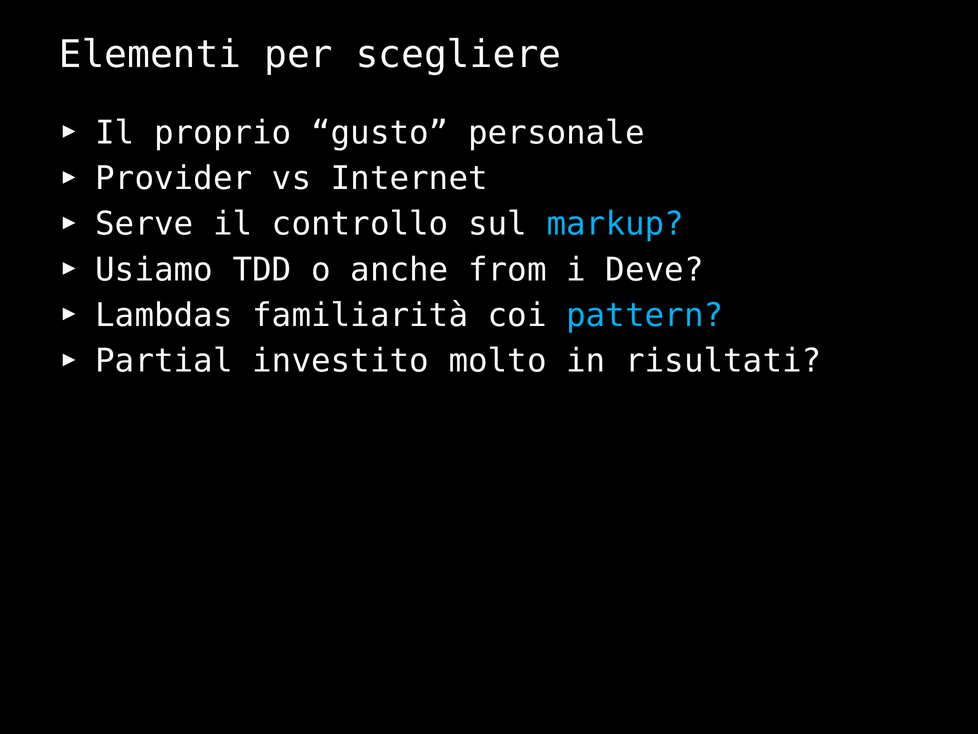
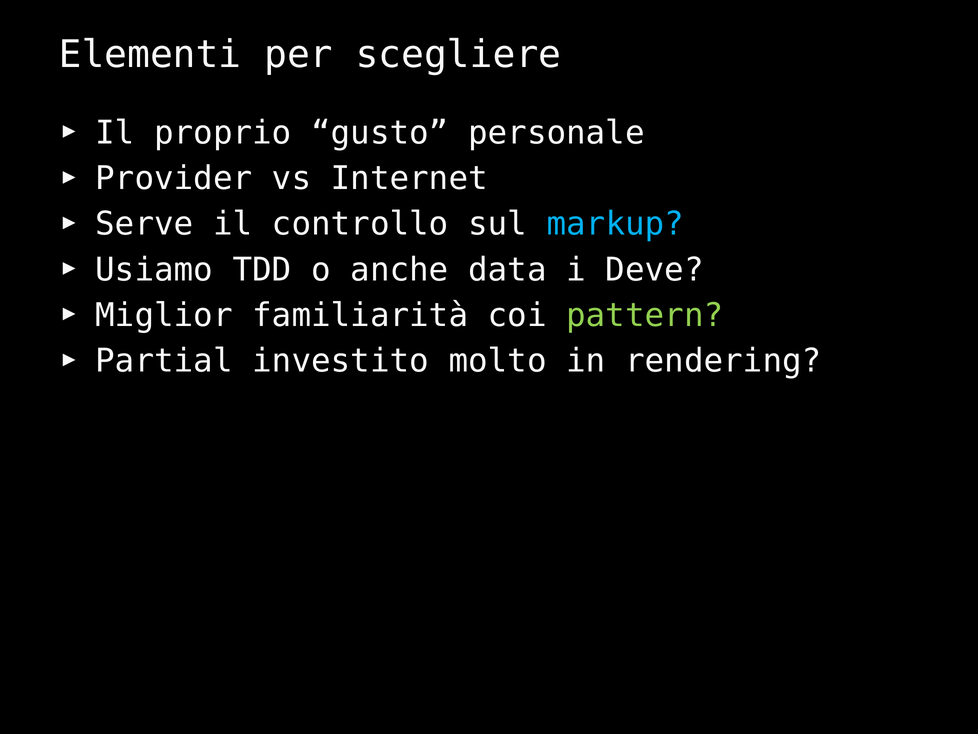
from: from -> data (507, 270)
Lambdas: Lambdas -> Miglior (164, 315)
pattern colour: light blue -> light green (645, 315)
risultati: risultati -> rendering (723, 361)
